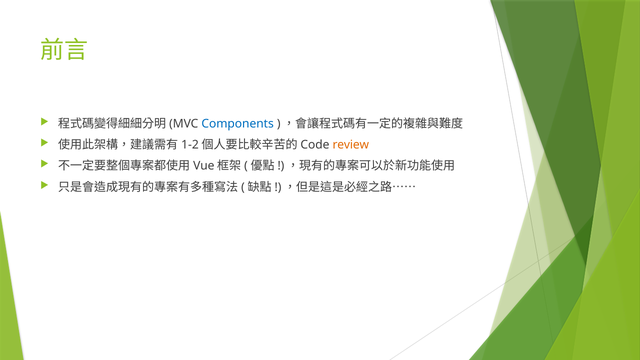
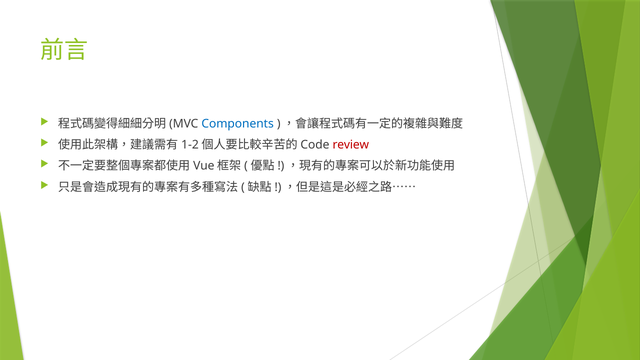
review colour: orange -> red (351, 145)
